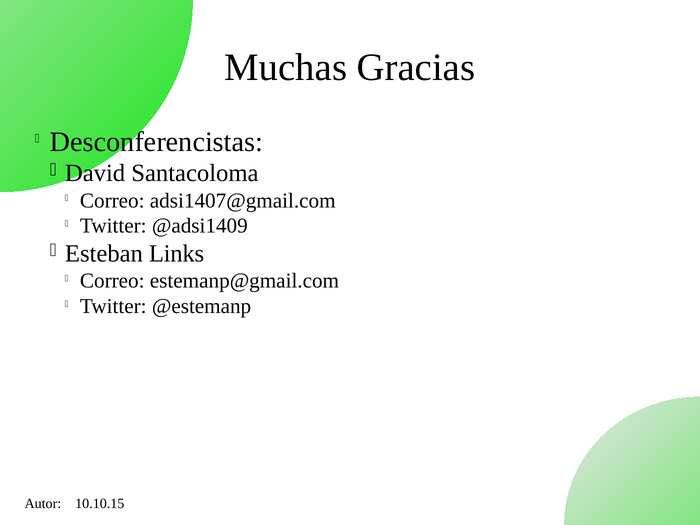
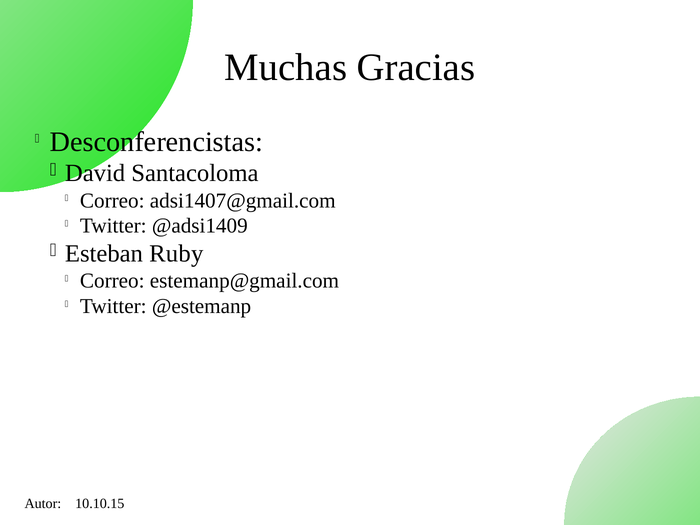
Links: Links -> Ruby (176, 254)
